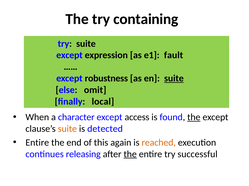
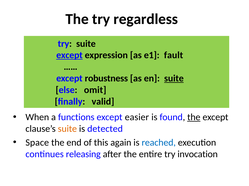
containing: containing -> regardless (146, 19)
except underline: none -> present (69, 55)
local: local -> valid (103, 102)
character: character -> functions (76, 118)
access: access -> easier (137, 118)
Entire: Entire -> Space (37, 143)
reached colour: orange -> blue (159, 143)
the underline: present -> none (130, 155)
successful: successful -> invocation (198, 155)
